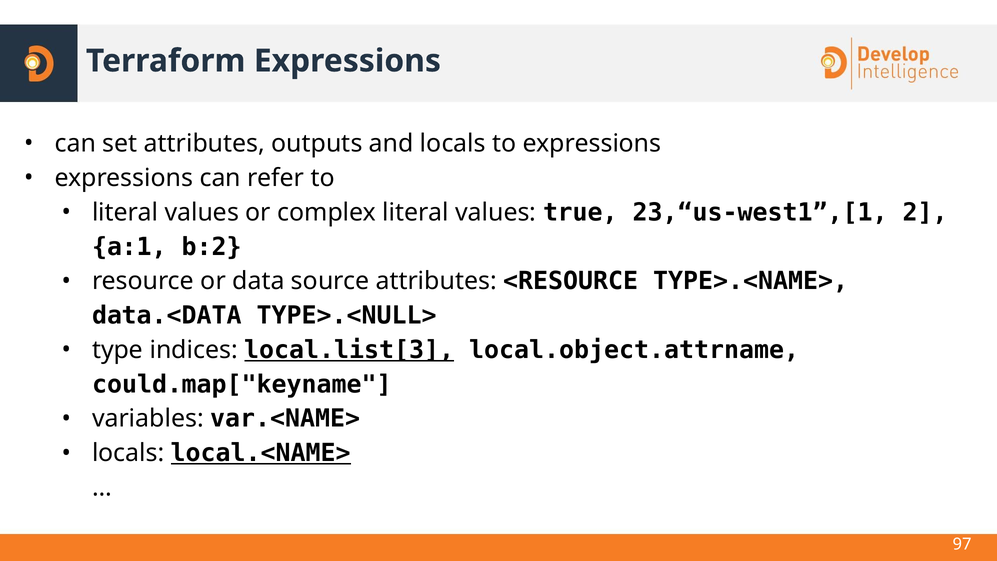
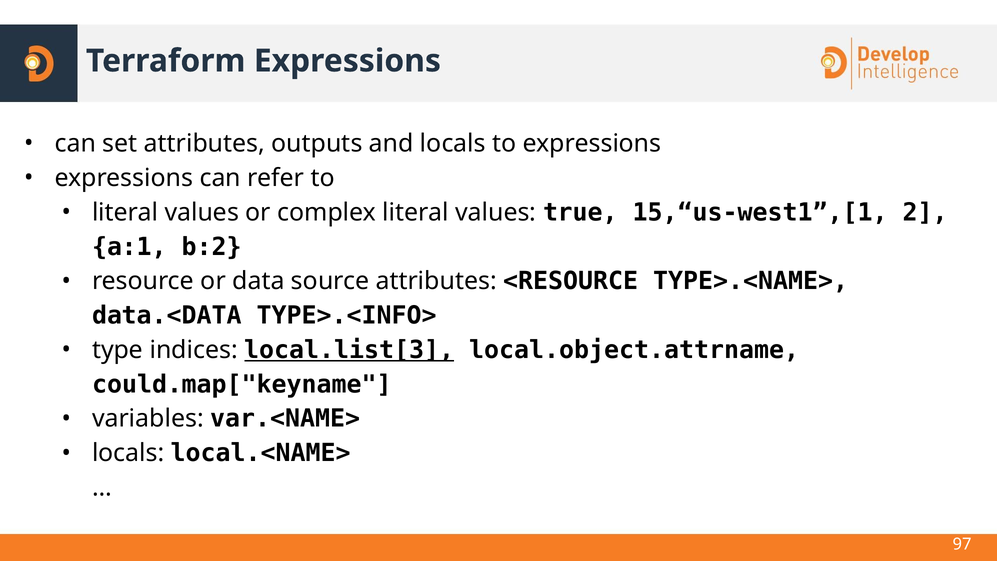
23,“us-west1”,[1: 23,“us-west1”,[1 -> 15,“us-west1”,[1 (760, 212)
TYPE>.<NULL>: TYPE>.<NULL> -> TYPE>.<INFO> (347, 315)
local.<NAME> underline: present -> none (261, 453)
